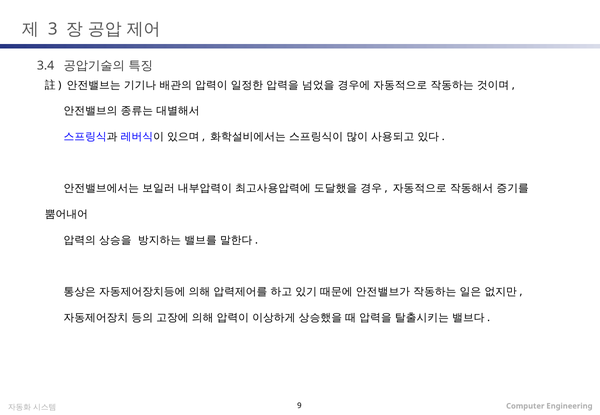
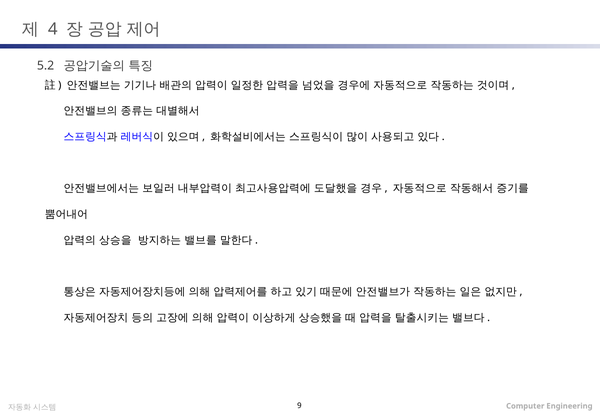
3: 3 -> 4 (53, 29)
3.4: 3.4 -> 5.2 (46, 66)
